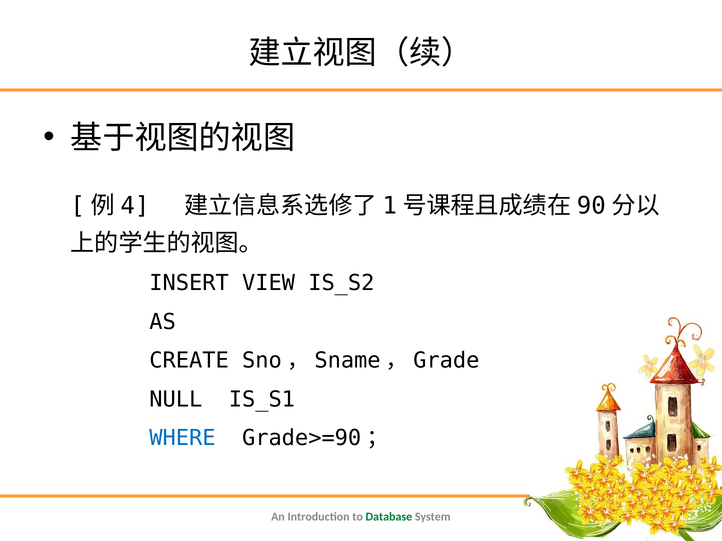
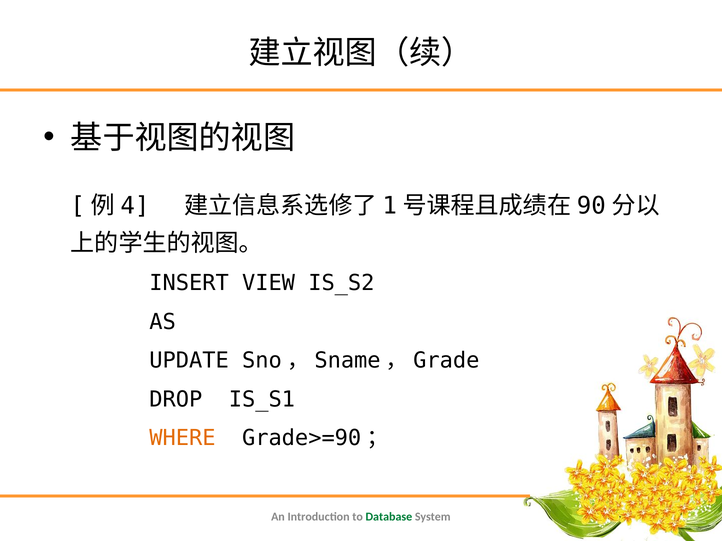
CREATE: CREATE -> UPDATE (189, 361)
NULL: NULL -> DROP (176, 400)
WHERE colour: blue -> orange (182, 439)
